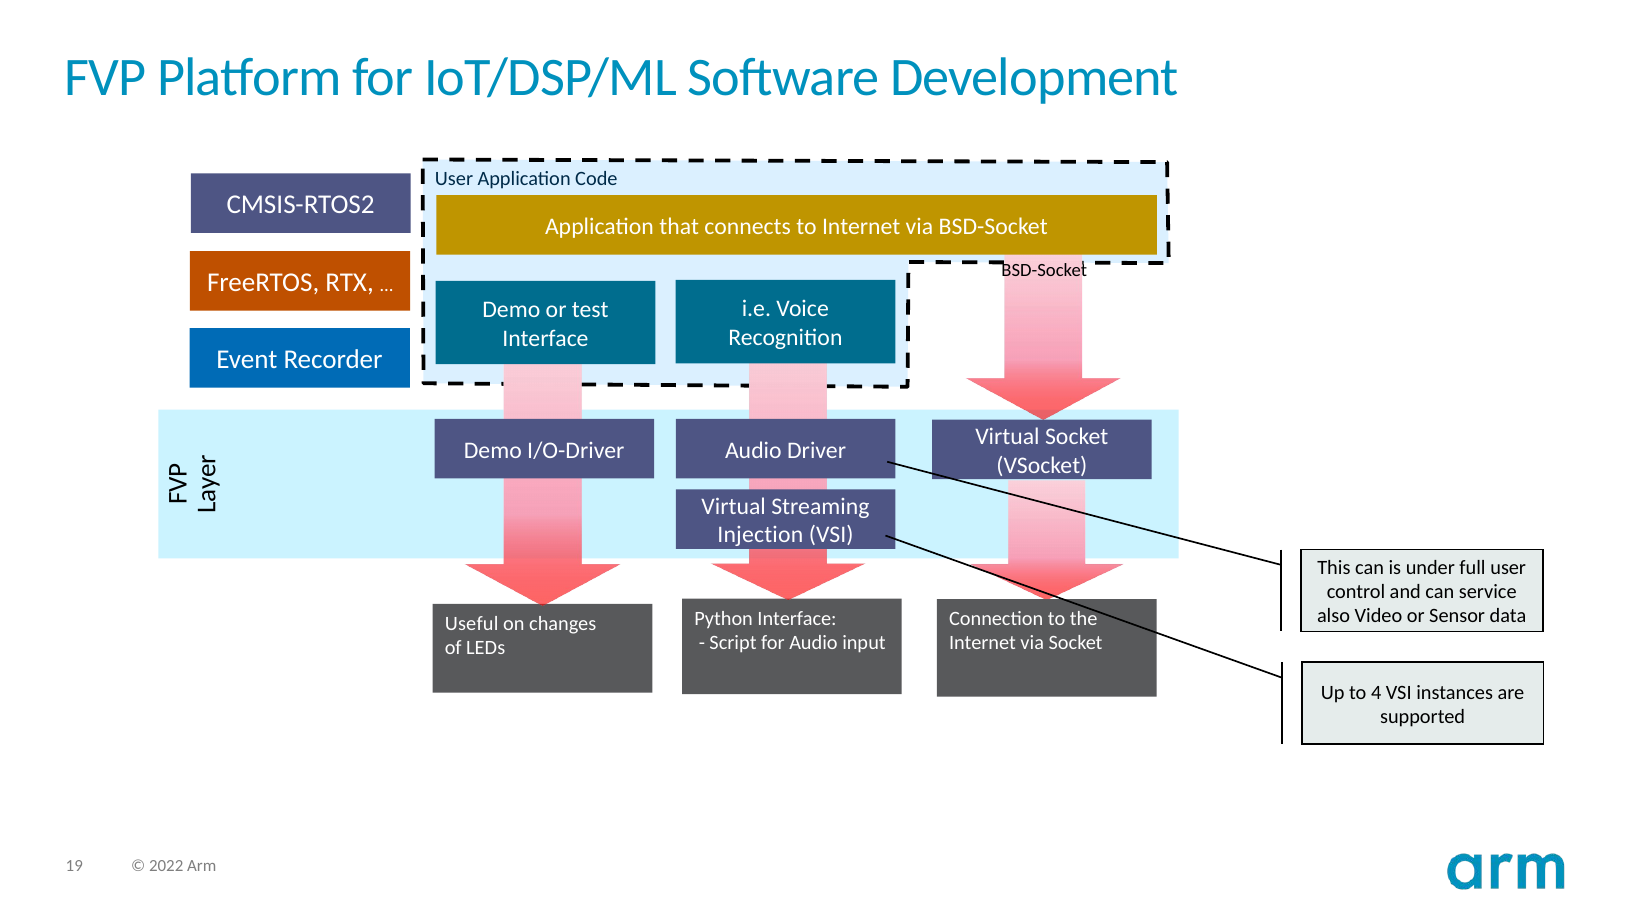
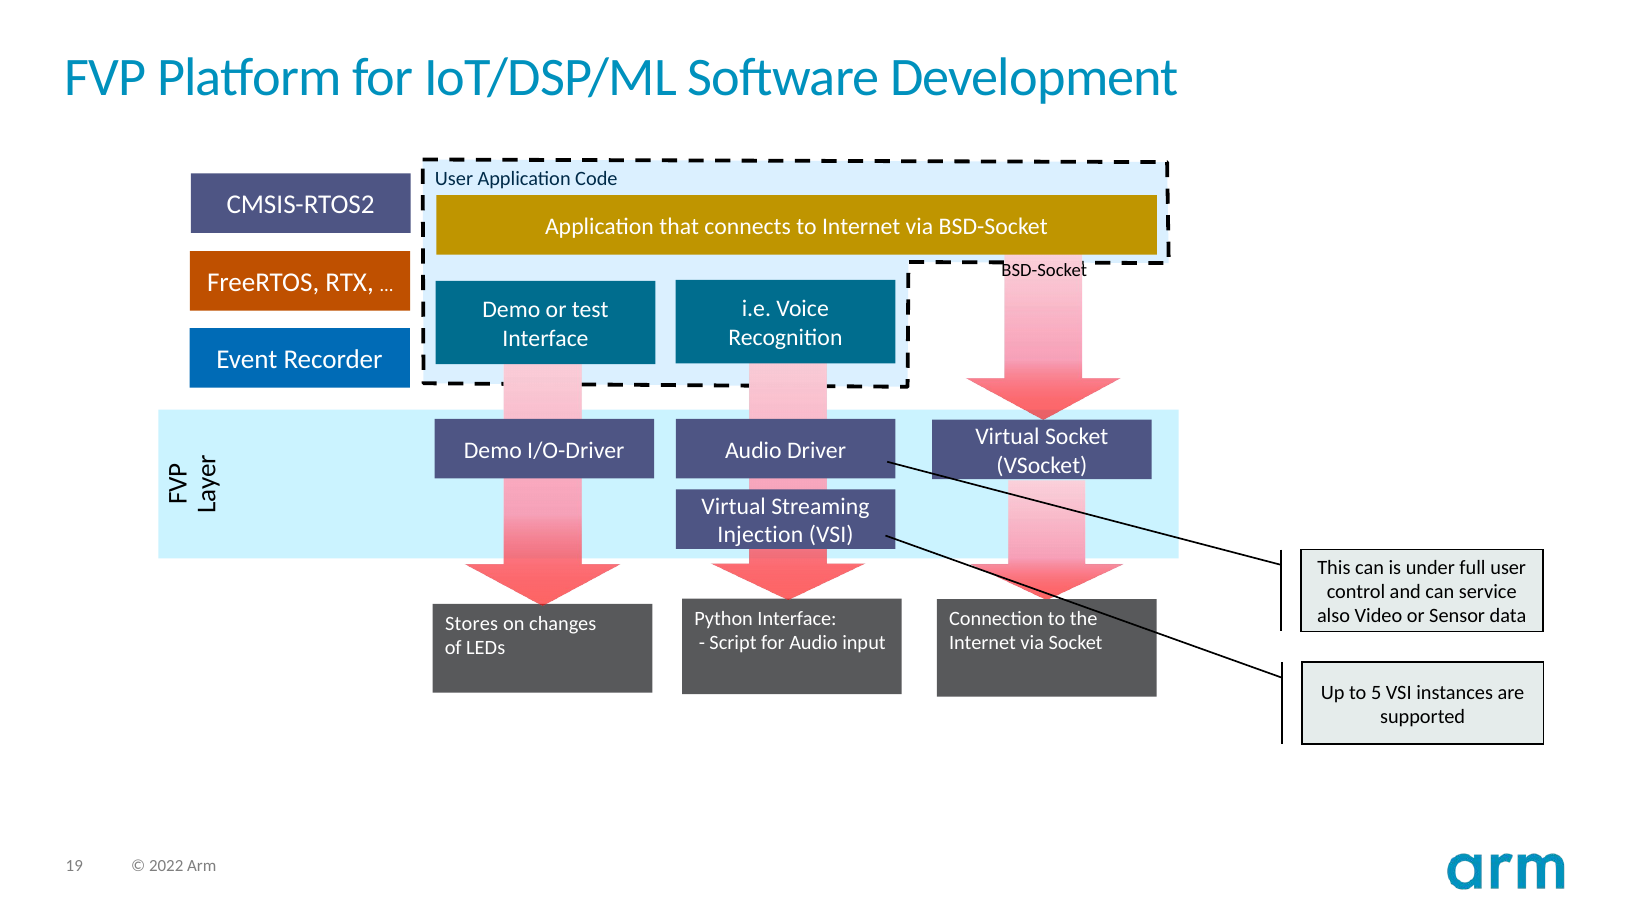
Useful: Useful -> Stores (472, 623)
4: 4 -> 5 (1376, 692)
